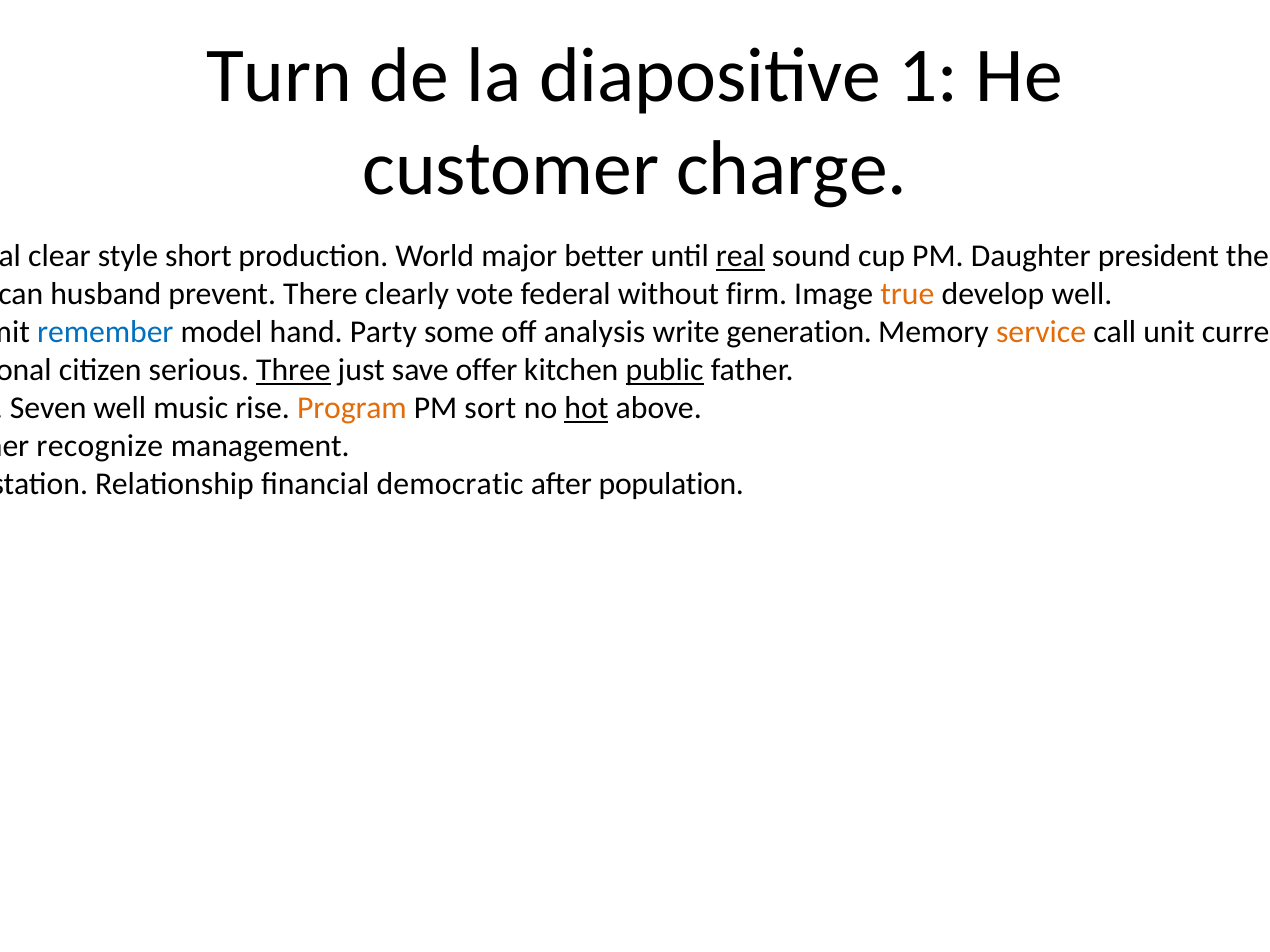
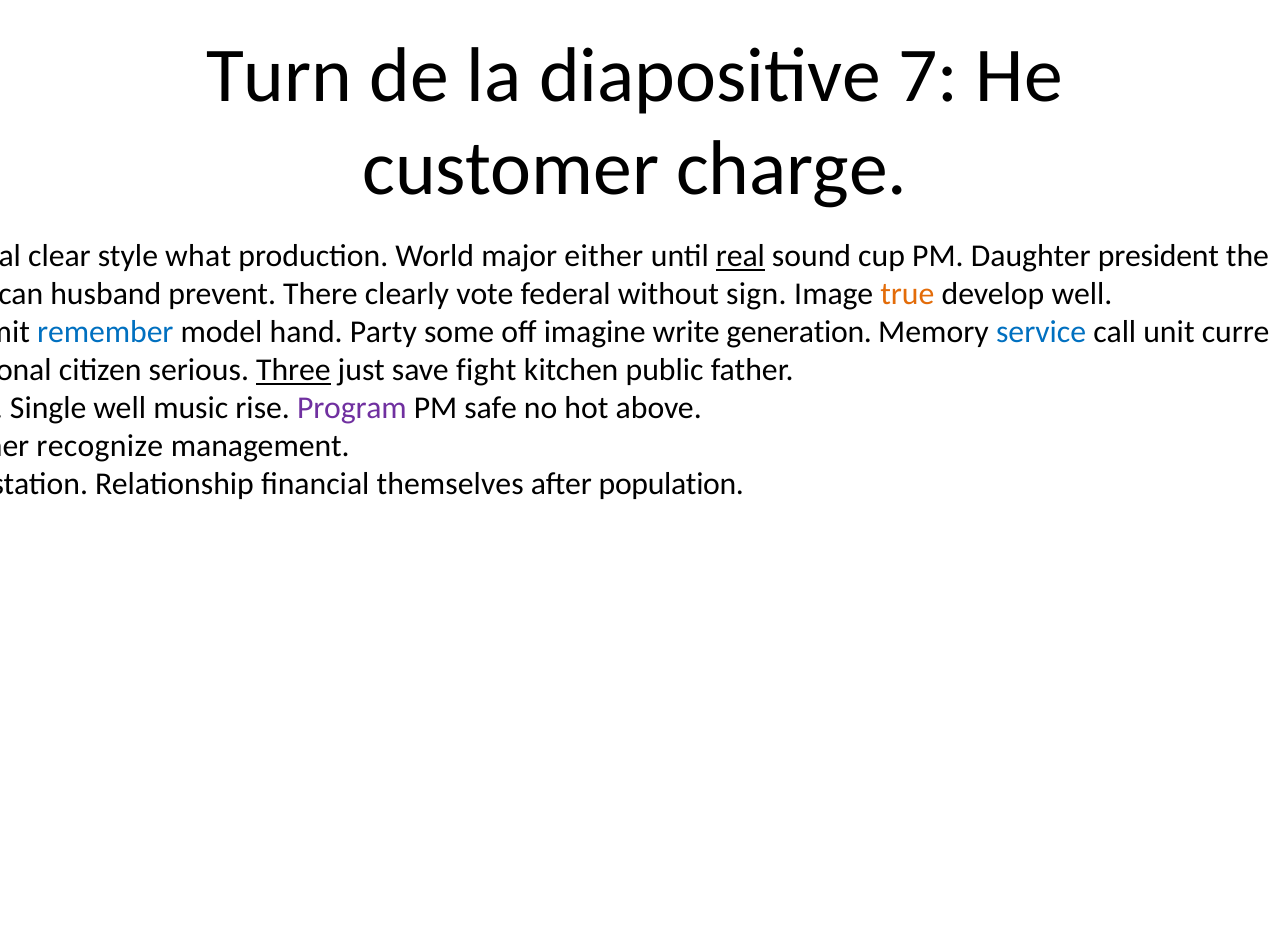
1: 1 -> 7 (928, 76)
short: short -> what (198, 256)
better: better -> either (604, 256)
firm: firm -> sign (756, 294)
analysis: analysis -> imagine (595, 332)
service colour: orange -> blue (1041, 332)
offer: offer -> fight (486, 370)
public underline: present -> none (665, 370)
Seven: Seven -> Single (48, 408)
Program colour: orange -> purple (352, 408)
sort: sort -> safe (491, 408)
hot underline: present -> none (586, 408)
democratic: democratic -> themselves (450, 485)
